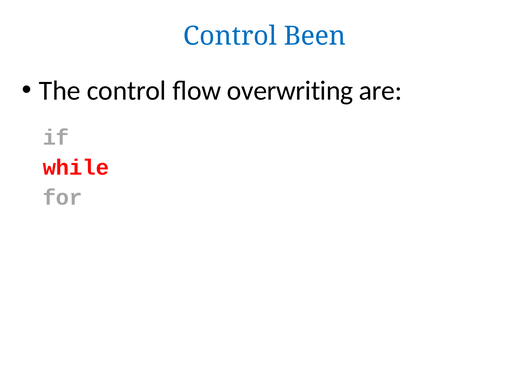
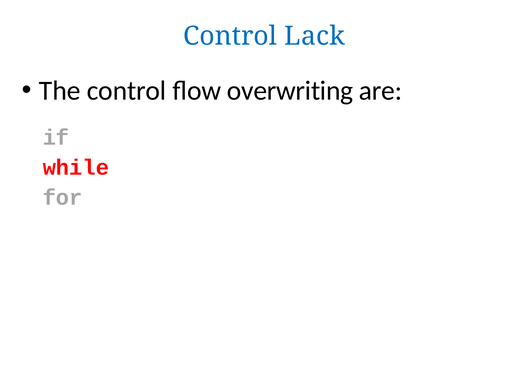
Been: Been -> Lack (315, 36)
